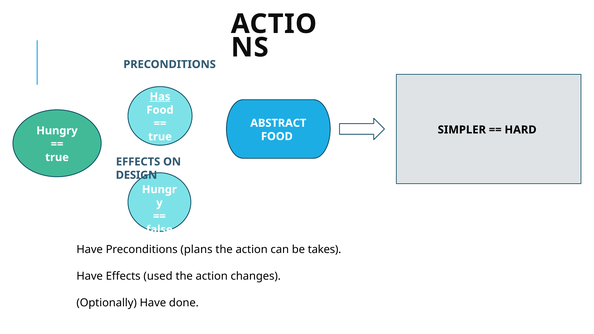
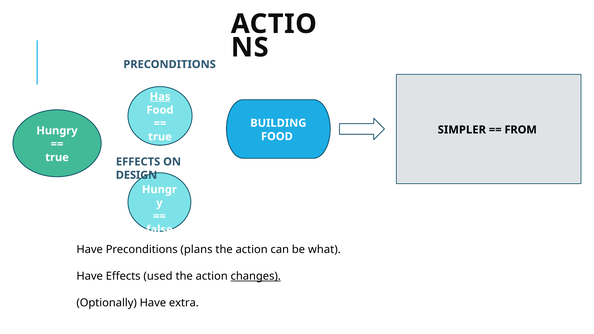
ABSTRACT: ABSTRACT -> BUILDING (278, 123)
HARD: HARD -> FROM (521, 130)
takes: takes -> what (324, 250)
changes underline: none -> present (256, 276)
done: done -> extra (184, 303)
